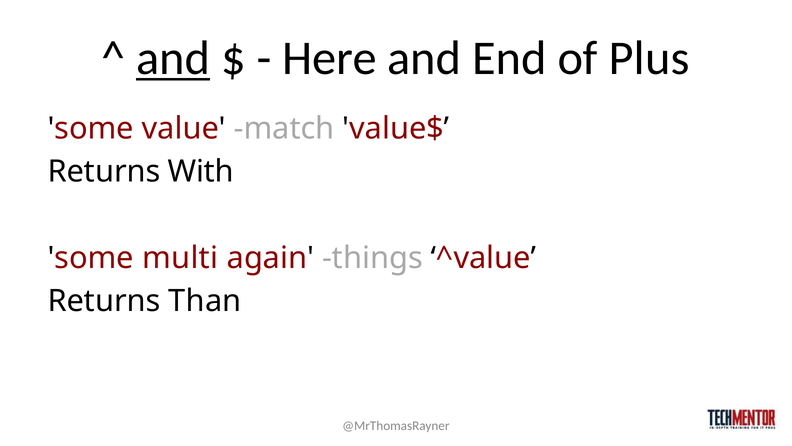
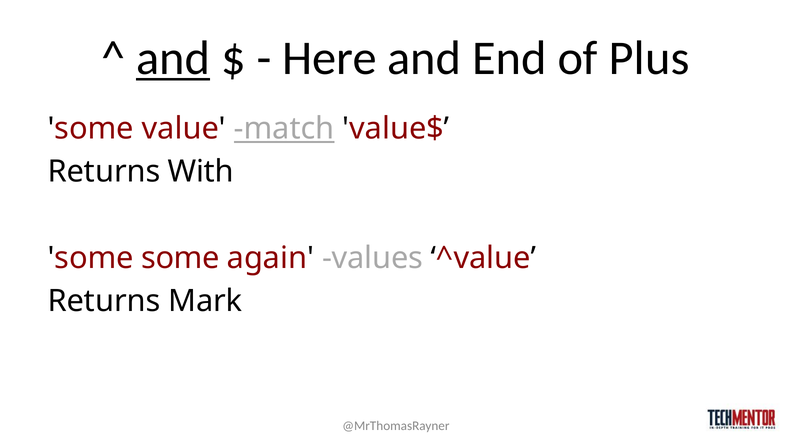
match underline: none -> present (284, 128)
some multi: multi -> some (180, 258)
things: things -> values (373, 258)
Than: Than -> Mark (205, 301)
